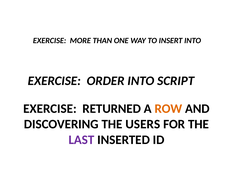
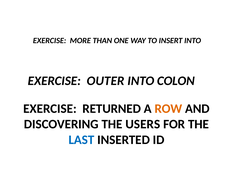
ORDER: ORDER -> OUTER (106, 81)
SCRIPT: SCRIPT -> COLON (176, 81)
LAST colour: purple -> blue (81, 140)
